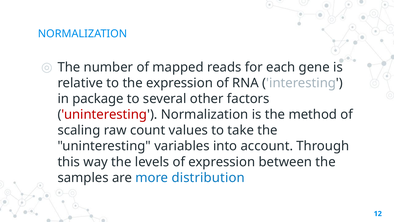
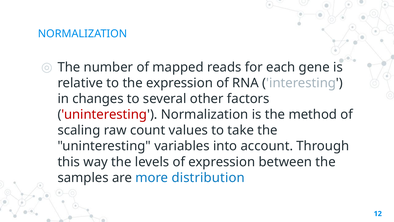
package: package -> changes (98, 99)
